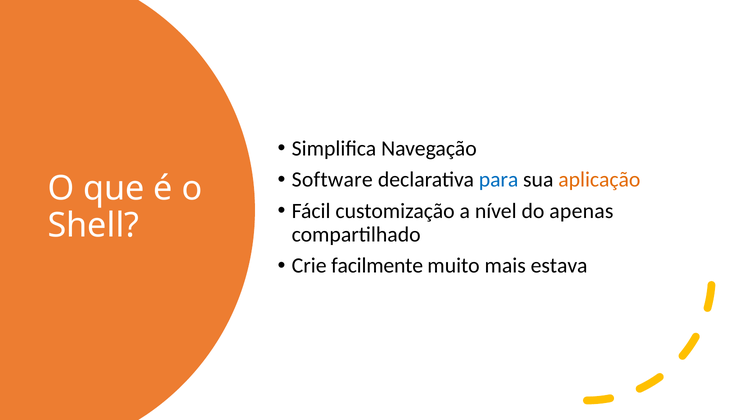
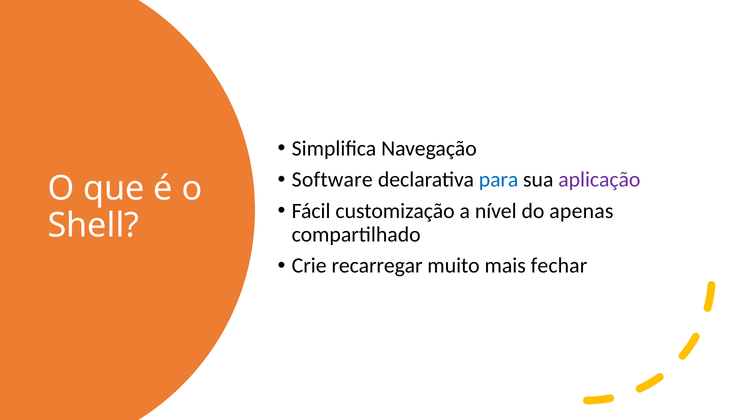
aplicação colour: orange -> purple (599, 180)
facilmente: facilmente -> recarregar (377, 265)
estava: estava -> fechar (559, 265)
